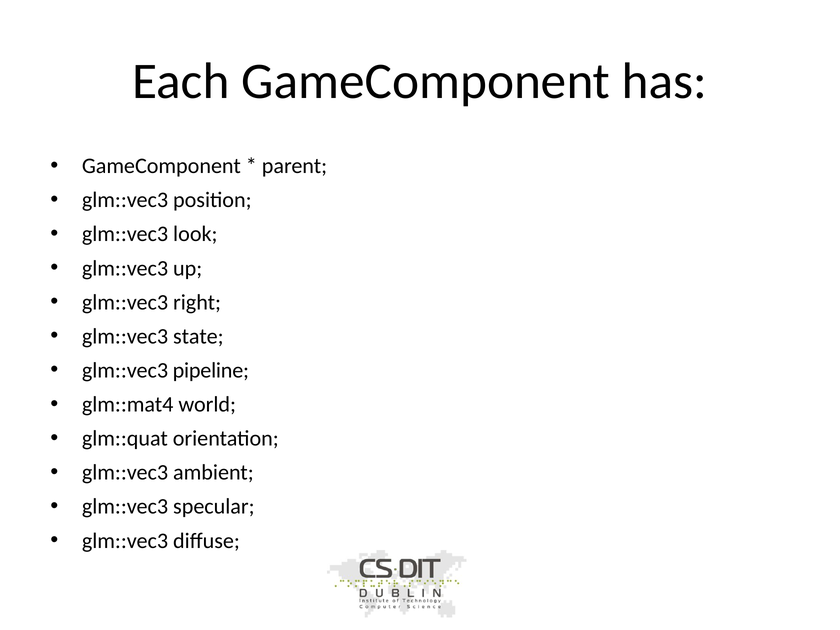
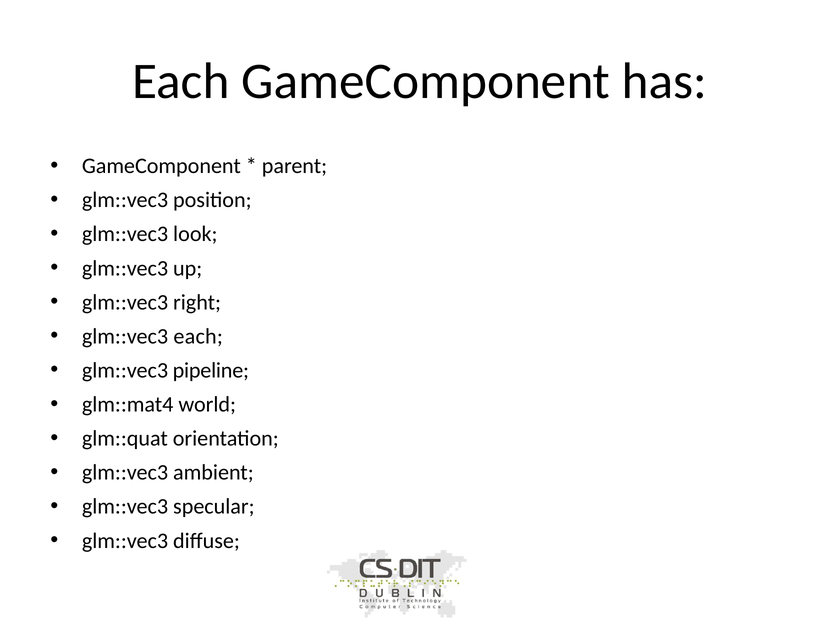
glm::vec3 state: state -> each (198, 336)
